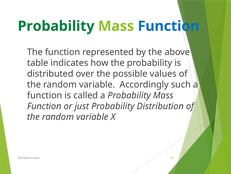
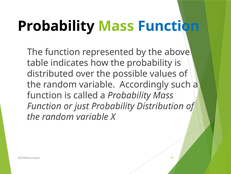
Probability colour: green -> black (56, 26)
